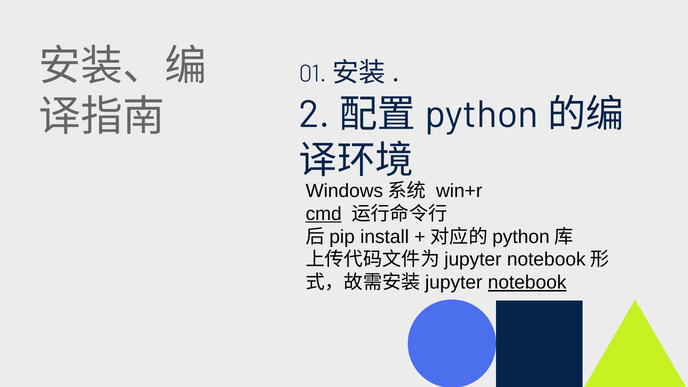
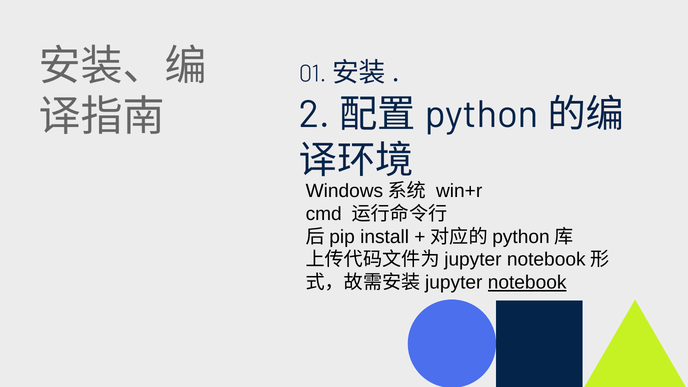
cmd underline: present -> none (324, 214)
